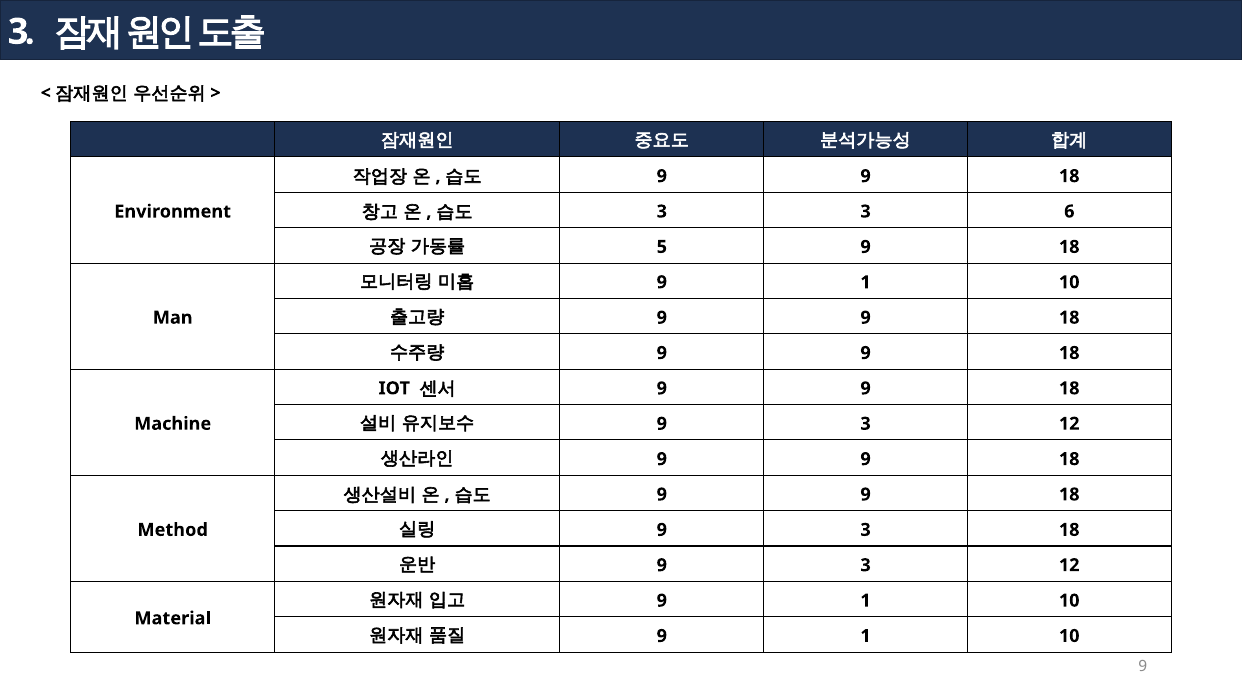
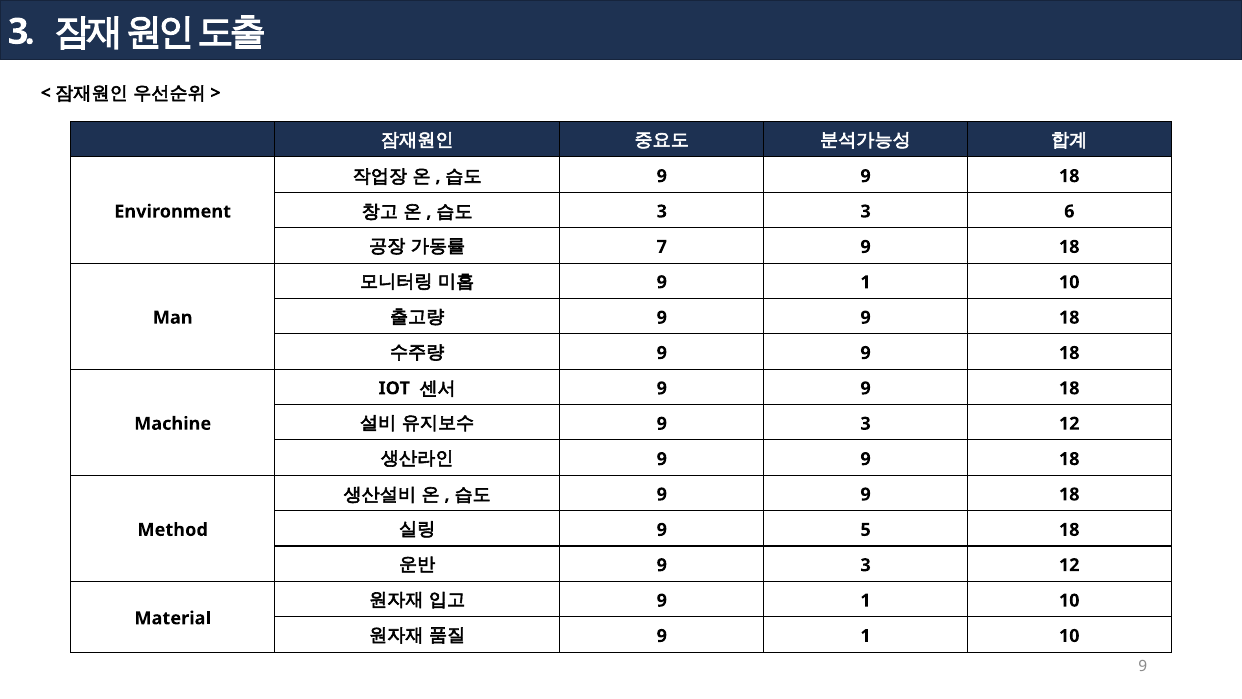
5: 5 -> 7 (662, 247)
3: 3 -> 5 (866, 530)
